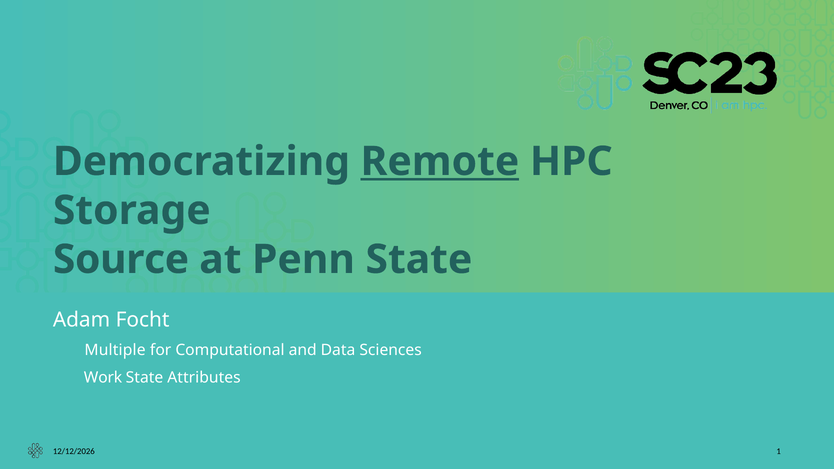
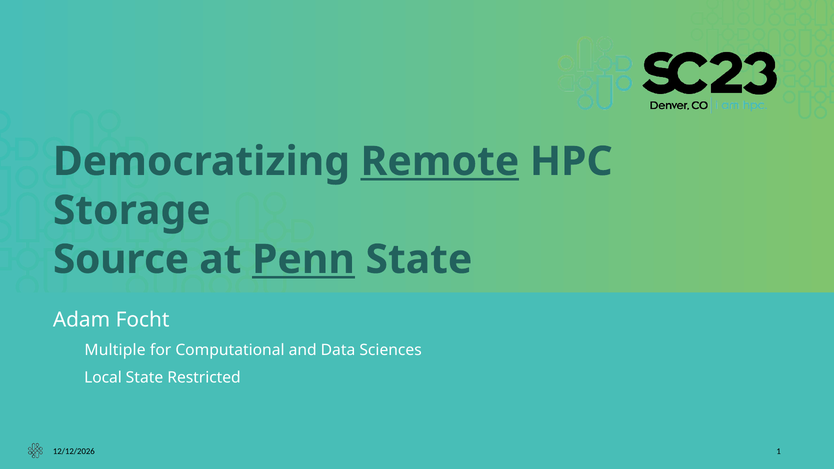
Penn underline: none -> present (303, 260)
Work: Work -> Local (103, 378)
Attributes: Attributes -> Restricted (204, 378)
